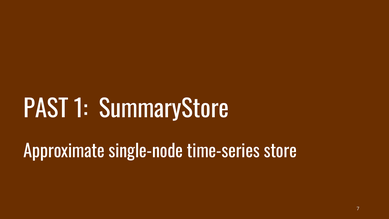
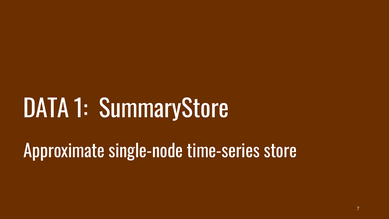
PAST: PAST -> DATA (46, 109)
